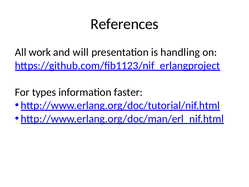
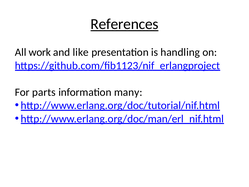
References underline: none -> present (124, 24)
will: will -> like (81, 52)
types: types -> parts (44, 92)
faster: faster -> many (128, 92)
